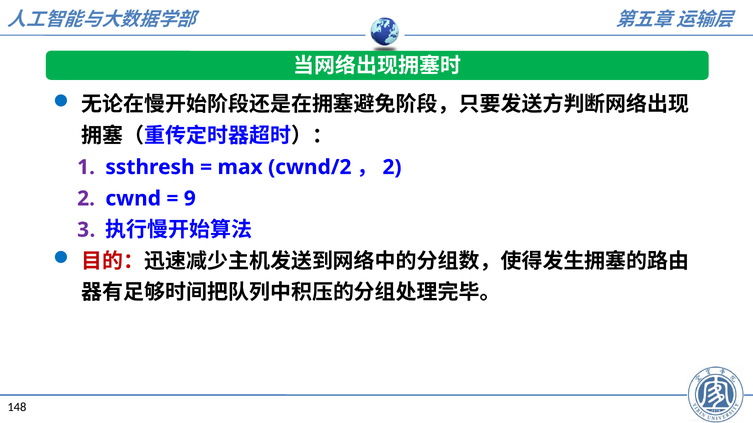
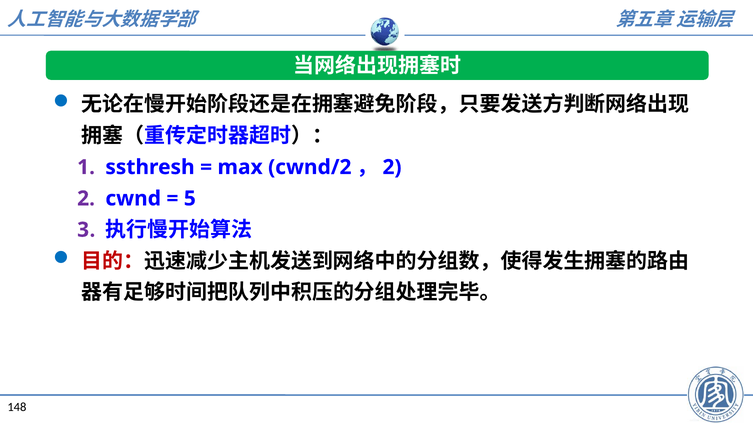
9: 9 -> 5 (190, 199)
